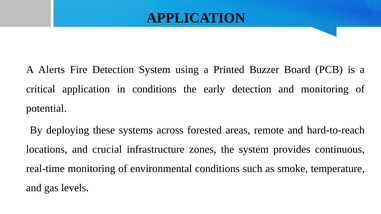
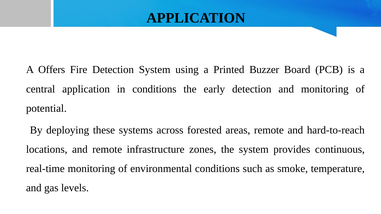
Alerts: Alerts -> Offers (52, 70)
critical: critical -> central (41, 89)
and crucial: crucial -> remote (107, 150)
